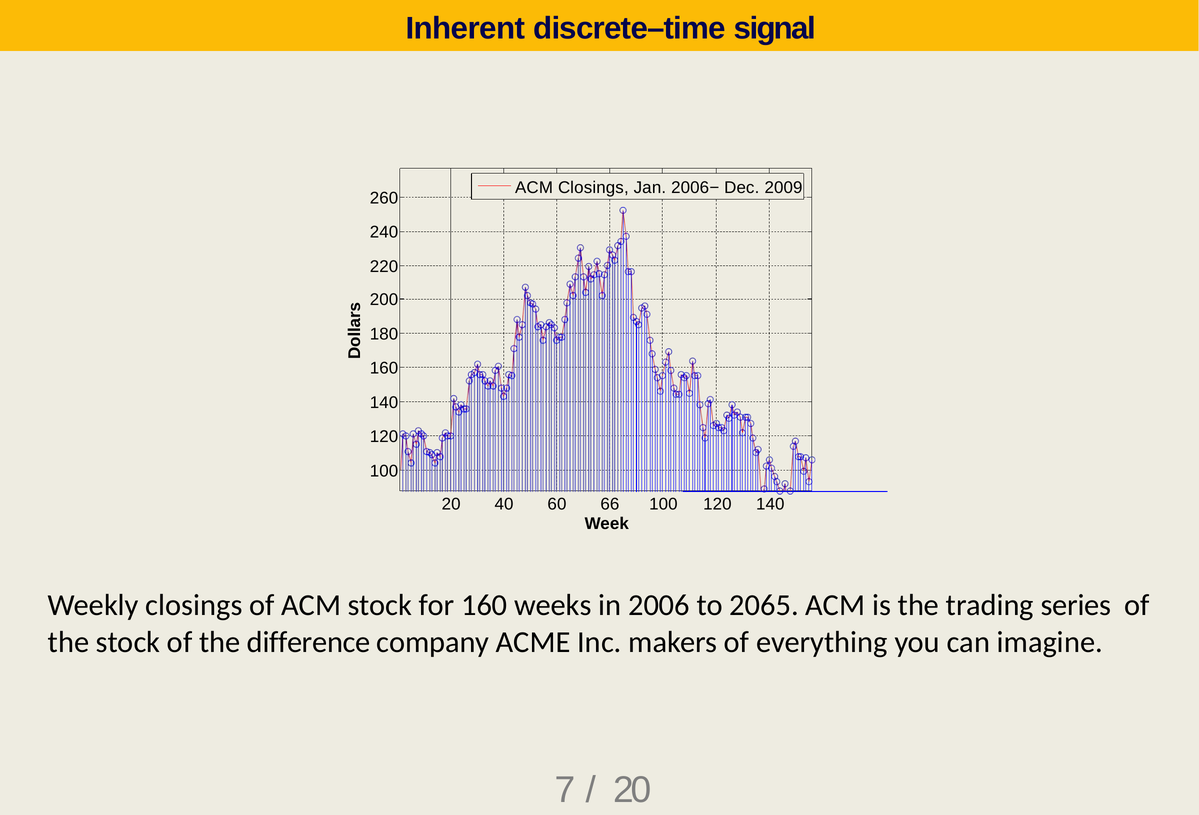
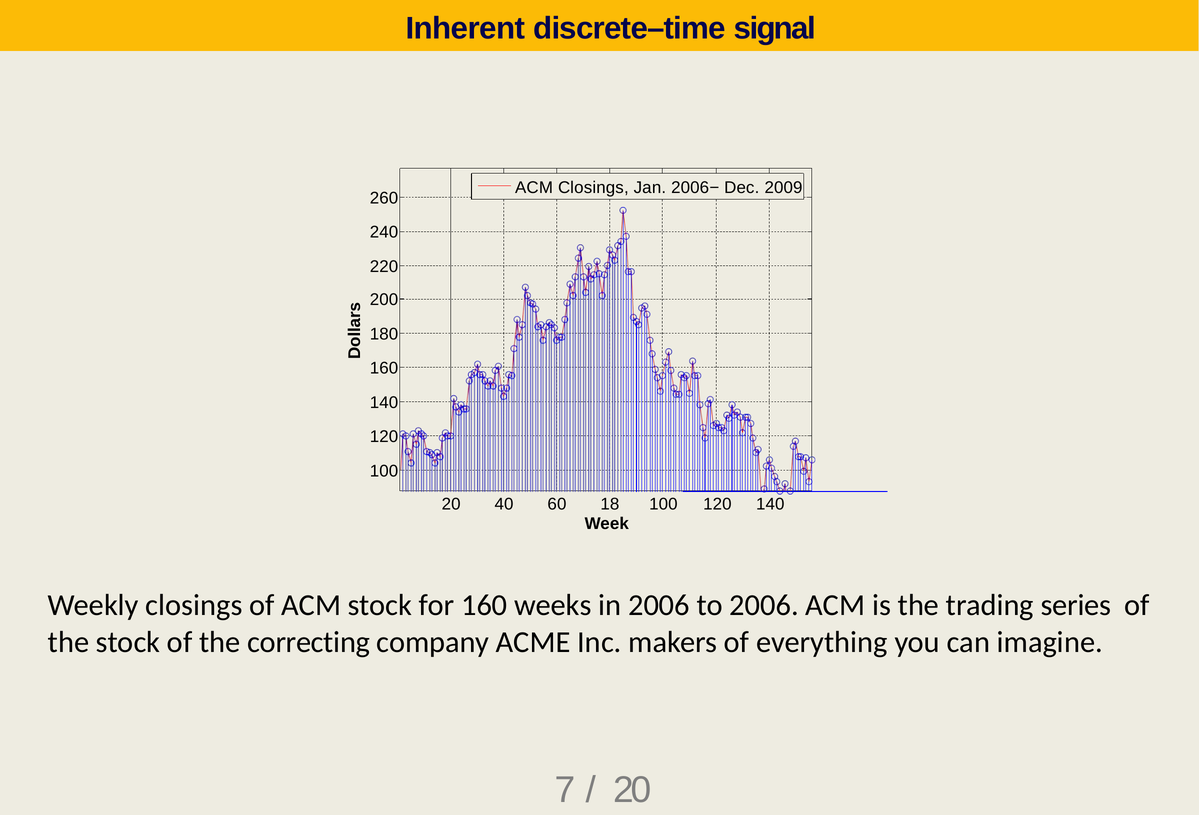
66: 66 -> 18 (610, 504)
to 2065: 2065 -> 2006 (764, 605)
difference: difference -> correcting (309, 642)
